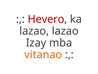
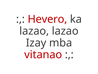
vitanao colour: orange -> red (43, 54)
